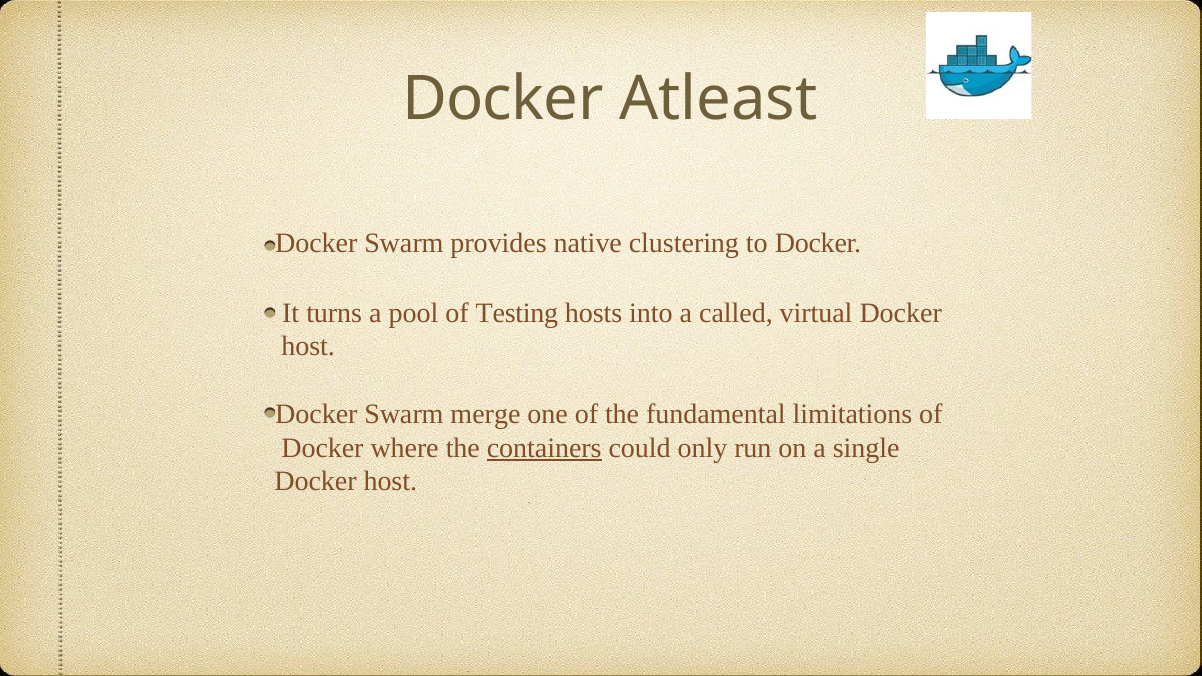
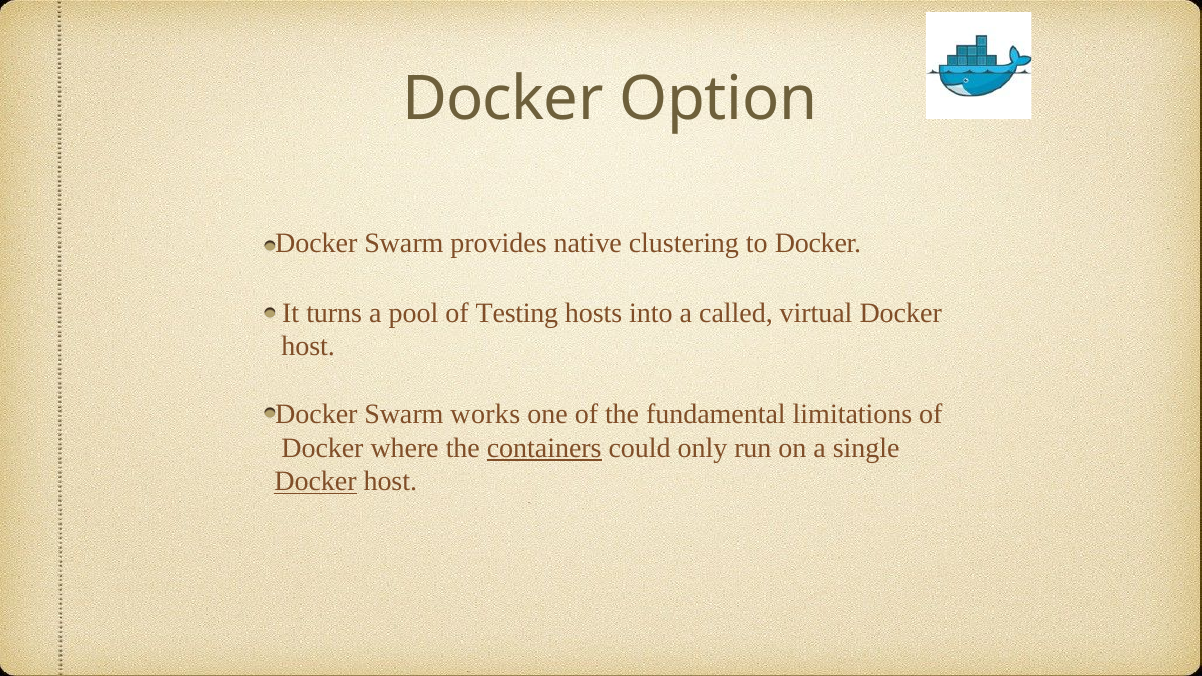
Atleast: Atleast -> Option (718, 99)
merge: merge -> works (485, 415)
Docker underline: none -> present (315, 482)
